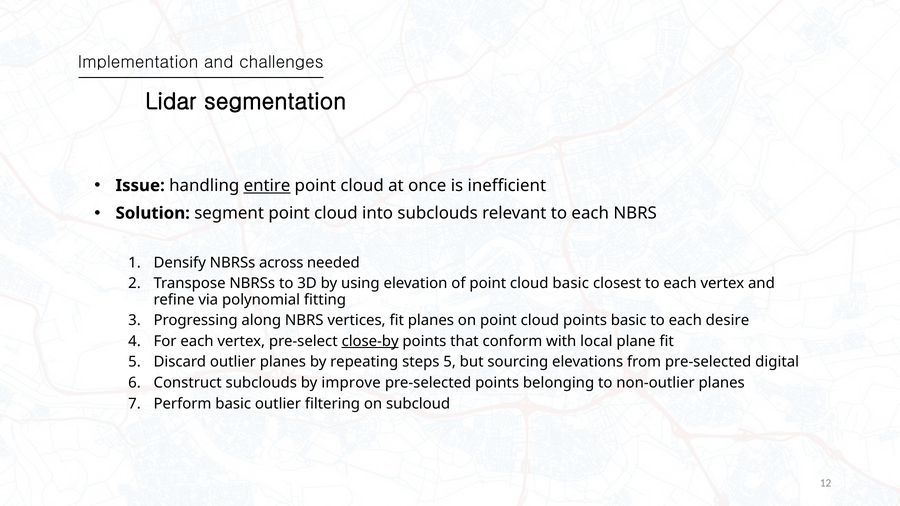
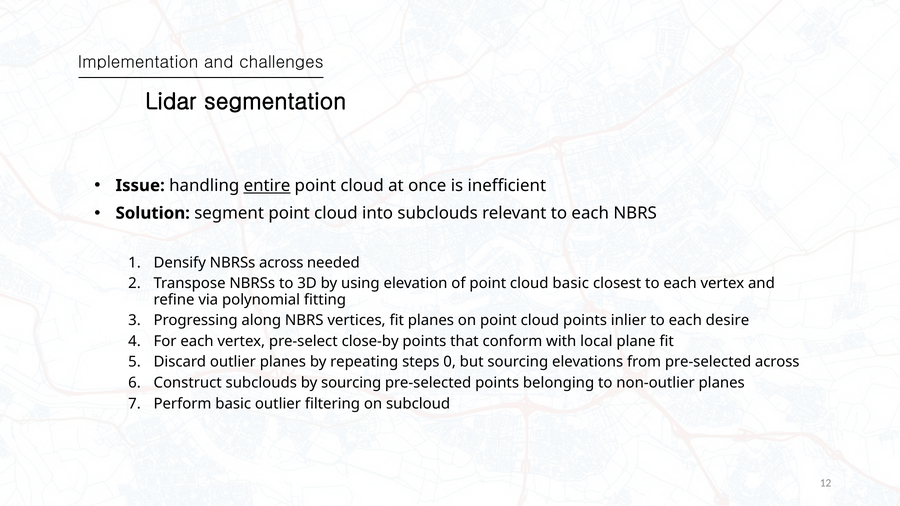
points basic: basic -> inlier (629, 321)
close-by underline: present -> none (370, 341)
steps 5: 5 -> 0 (450, 362)
pre-selected digital: digital -> across (777, 362)
by improve: improve -> sourcing (351, 383)
